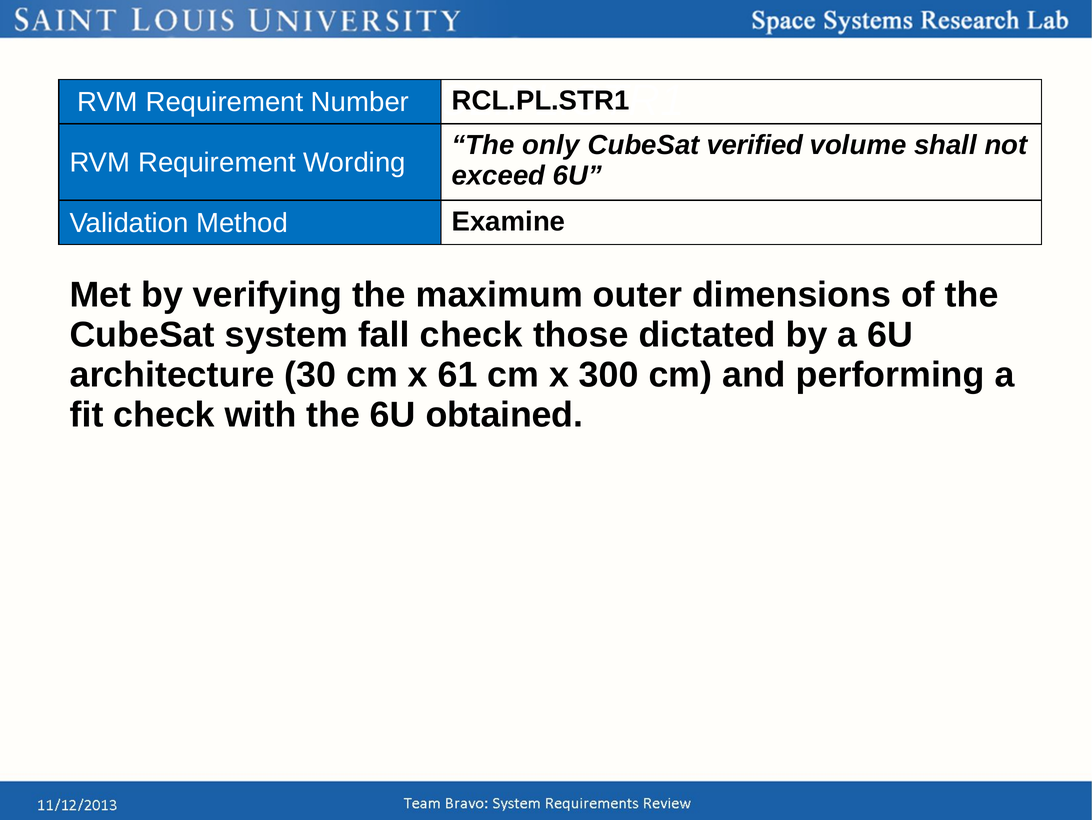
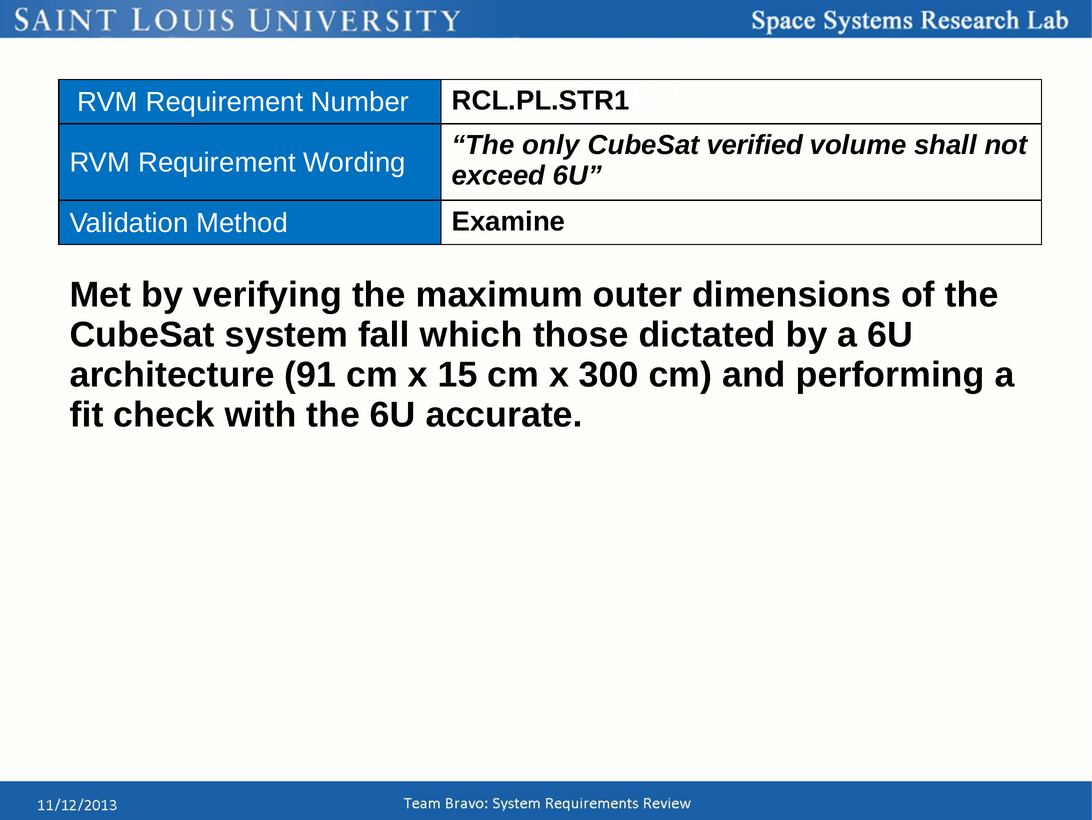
fall check: check -> which (471, 335)
30: 30 -> 91 (310, 375)
61: 61 -> 15 (458, 375)
obtained: obtained -> accurate (504, 415)
